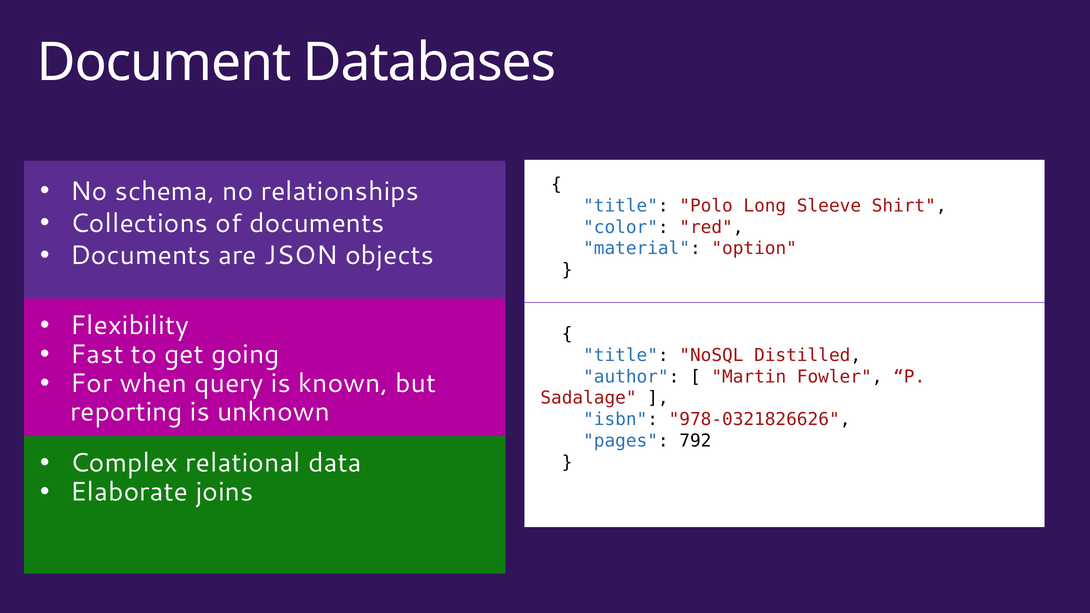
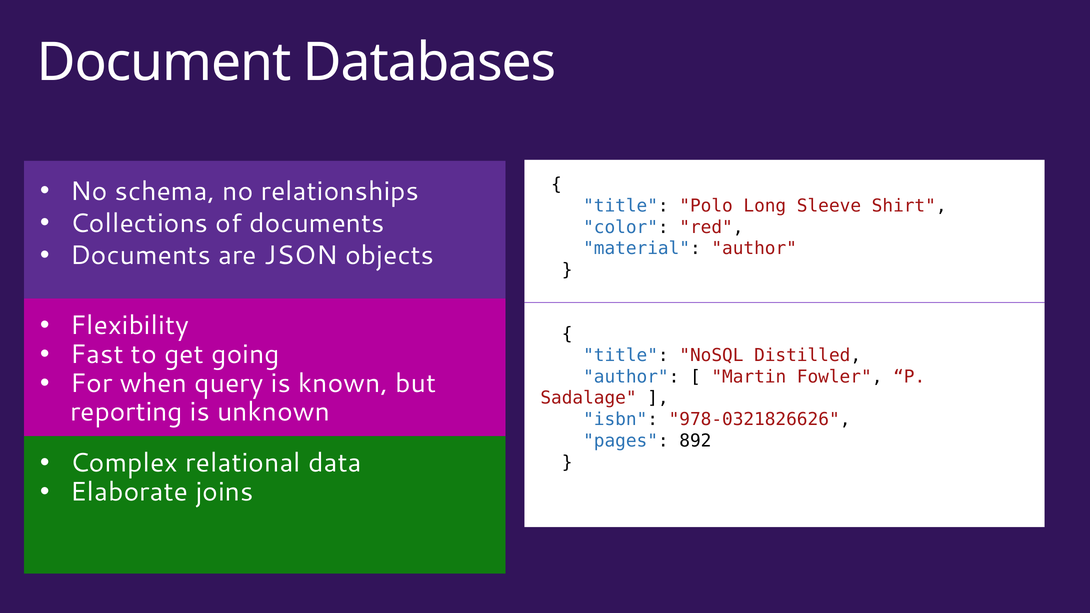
material option: option -> author (754, 249)
792: 792 -> 892 (695, 441)
